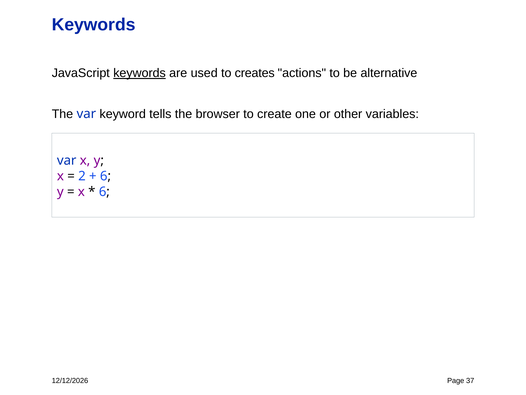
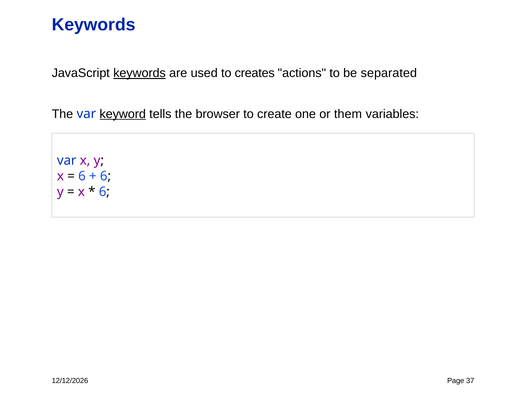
alternative: alternative -> separated (389, 73)
keyword underline: none -> present (123, 114)
other: other -> them (348, 114)
2: 2 -> 6 (82, 176)
